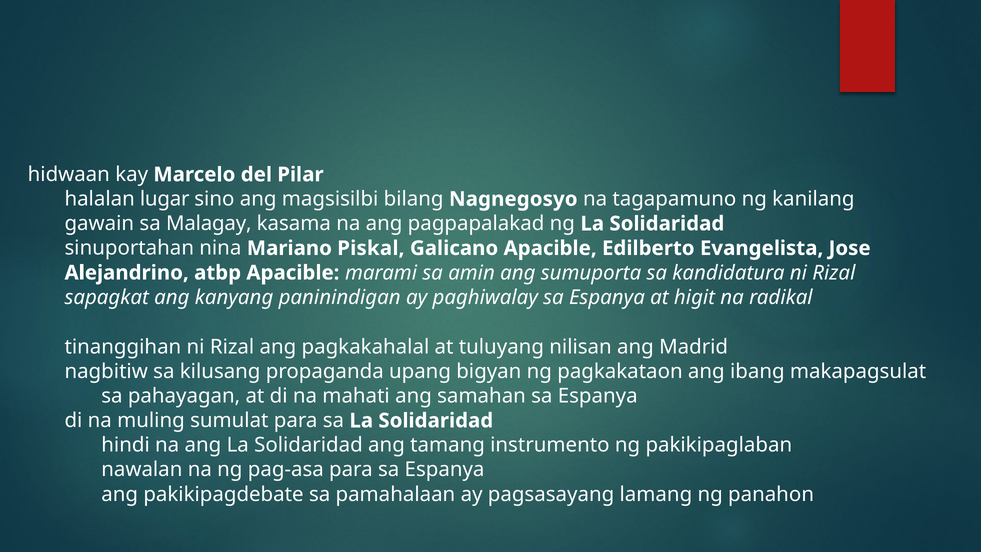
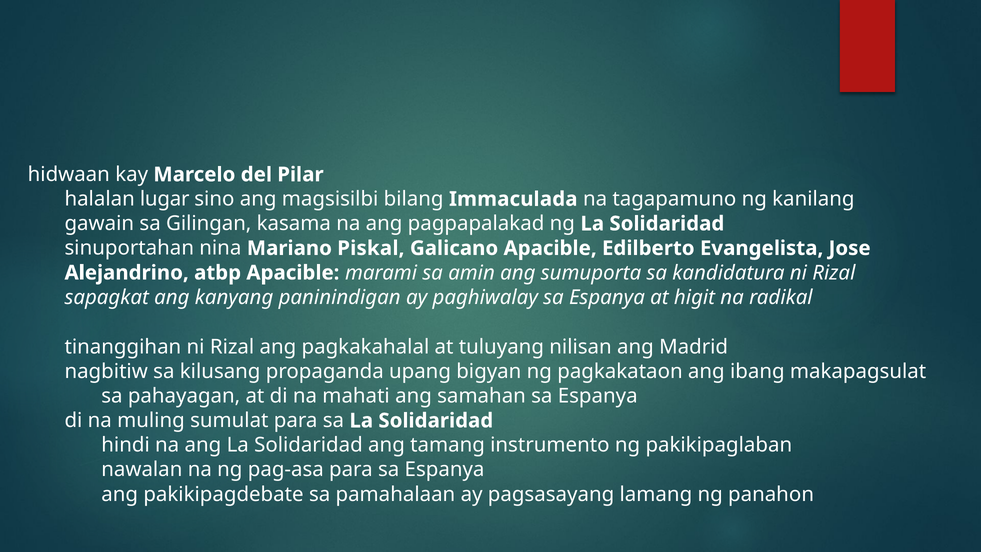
Nagnegosyo: Nagnegosyo -> Immaculada (513, 199)
Malagay: Malagay -> Gilingan (209, 224)
